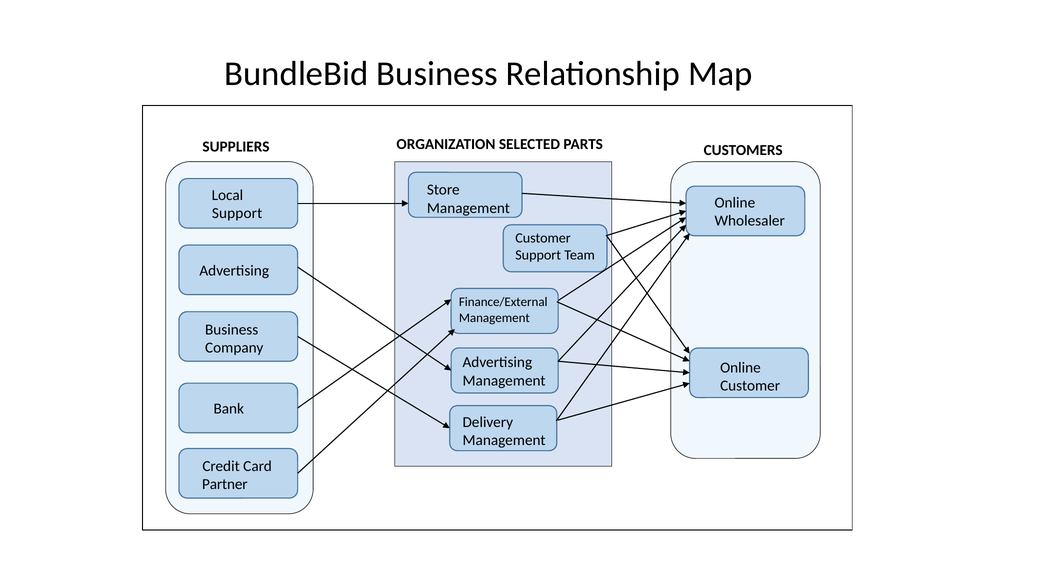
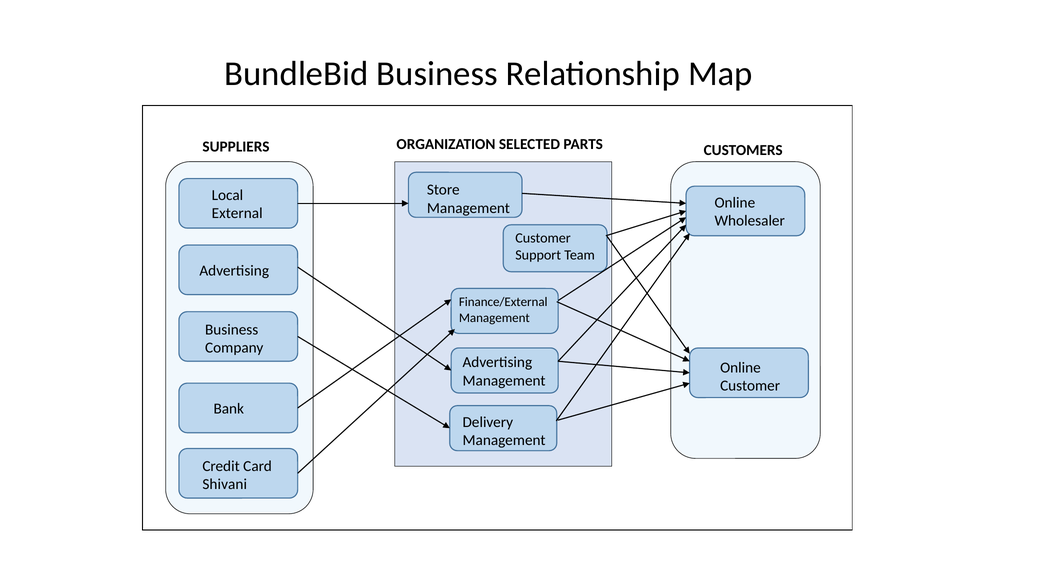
Support: Support -> External (237, 213)
Partner: Partner -> Shivani (225, 484)
